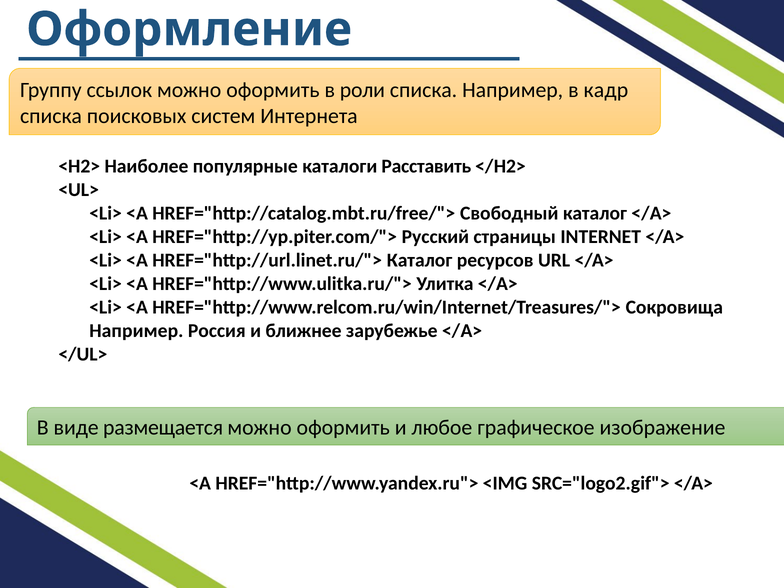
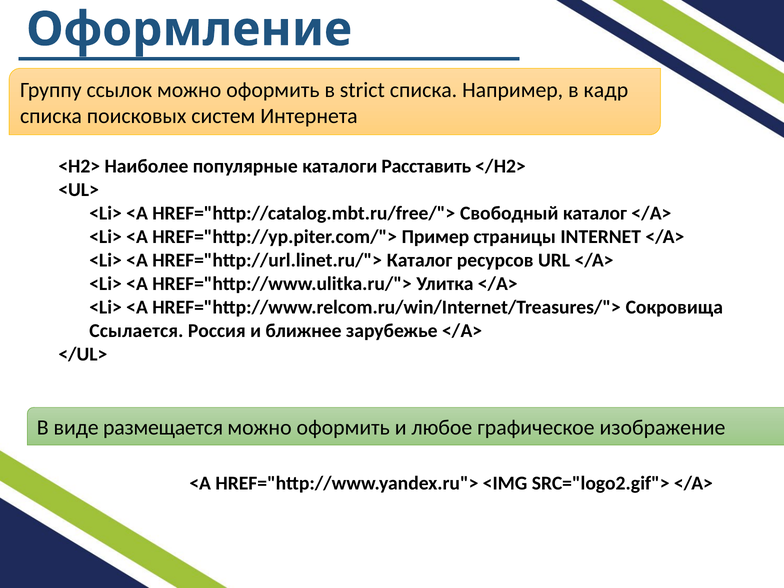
роли: роли -> strict (362, 90)
Русский: Русский -> Пример (435, 237)
Например: Например -> Ссылается (136, 331)
